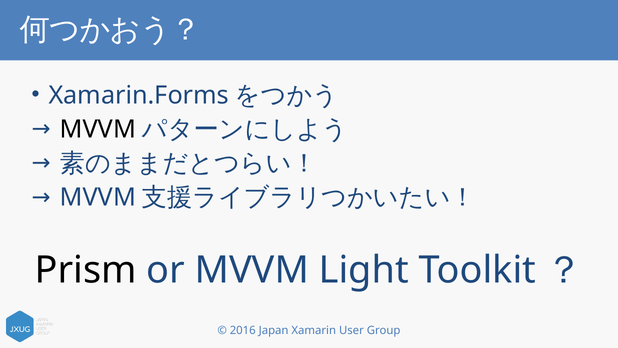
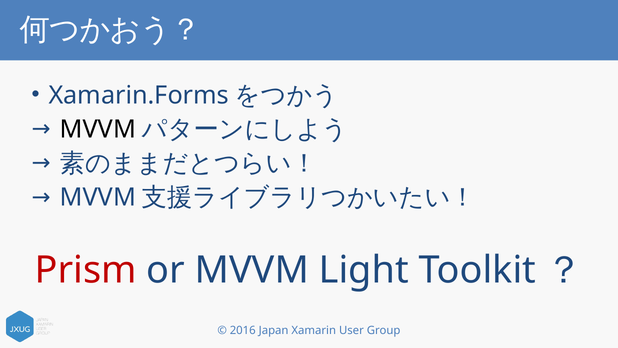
Prism colour: black -> red (86, 270)
